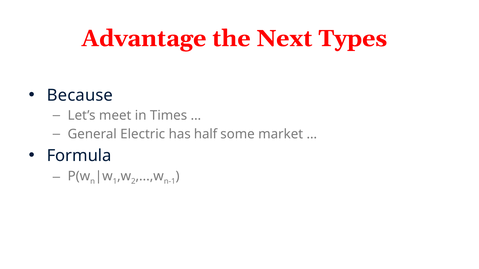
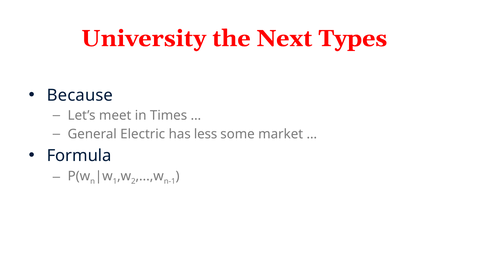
Advantage: Advantage -> University (144, 39)
half: half -> less (206, 134)
